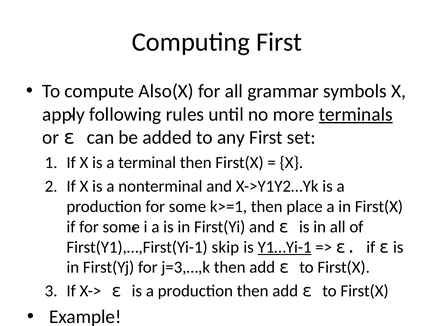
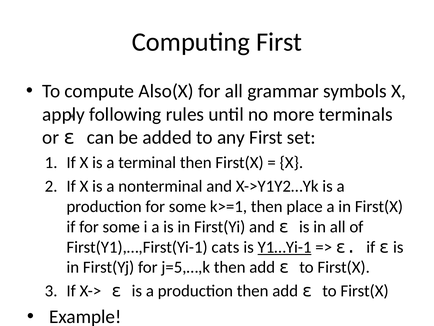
terminals underline: present -> none (356, 114)
skip: skip -> cats (225, 247)
j=3,…,k: j=3,…,k -> j=5,…,k (186, 267)
